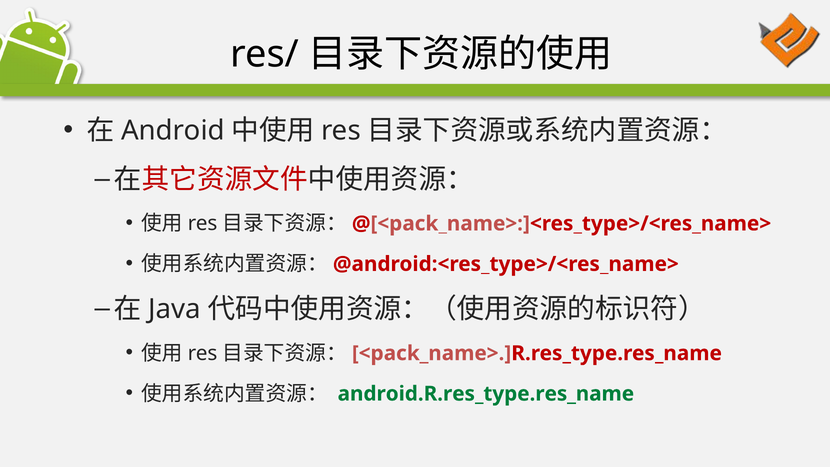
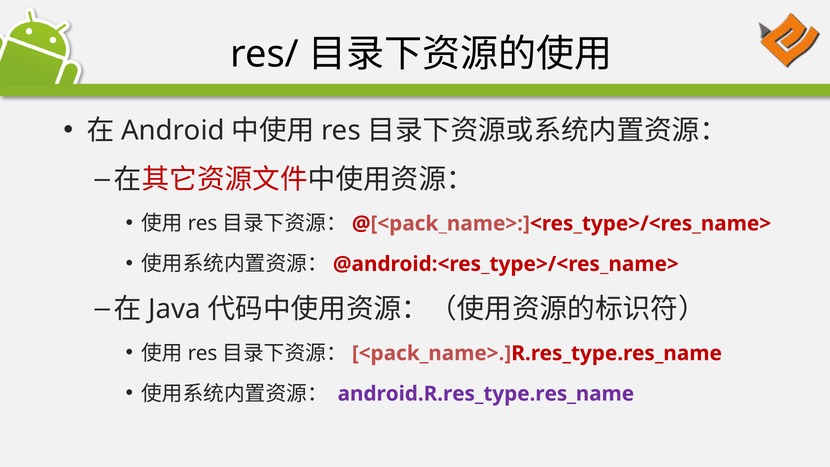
android.R.res_type.res_name colour: green -> purple (486, 394)
